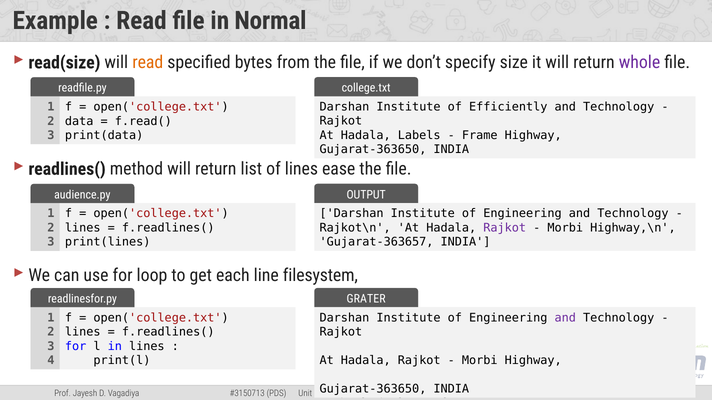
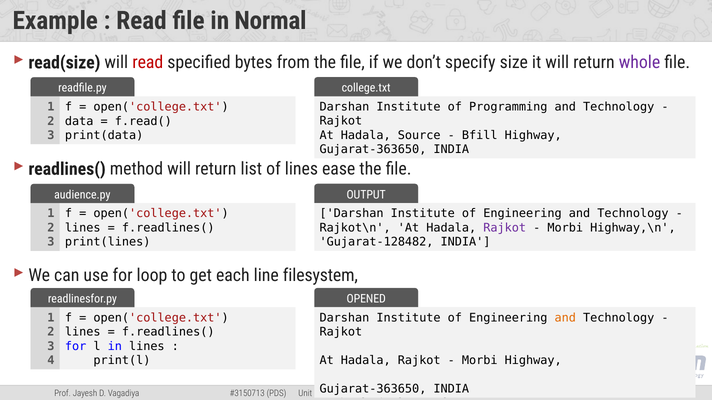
read colour: orange -> red (148, 63)
Efficiently: Efficiently -> Programming (508, 107)
Labels: Labels -> Source (419, 135)
Frame: Frame -> Bfill (480, 135)
Gujarat-363657: Gujarat-363657 -> Gujarat-128482 (377, 242)
GRATER: GRATER -> OPENED (366, 299)
and colour: purple -> orange (565, 318)
